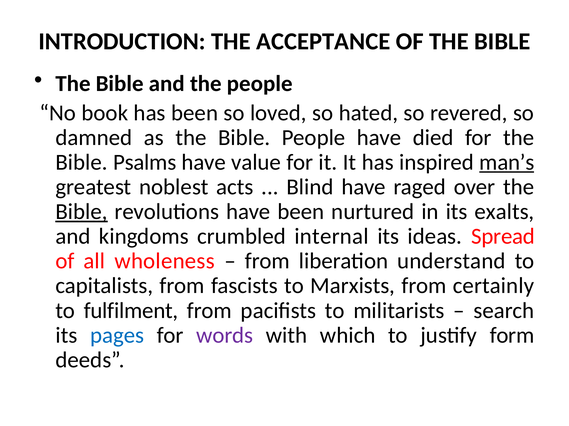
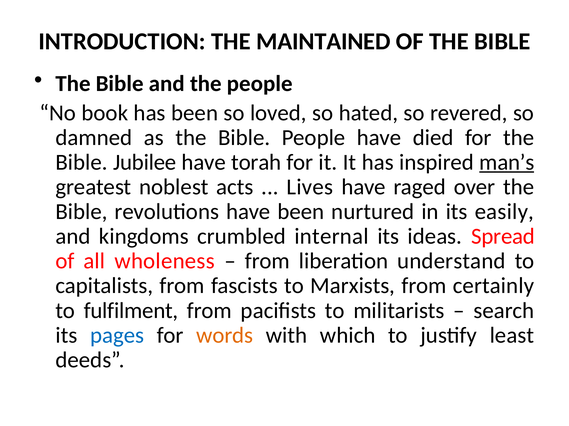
ACCEPTANCE: ACCEPTANCE -> MAINTAINED (323, 41)
Psalms: Psalms -> Jubilee (145, 163)
value: value -> torah (256, 163)
Blind: Blind -> Lives (310, 187)
Bible underline: present -> none (82, 212)
exalts: exalts -> easily (504, 212)
words colour: purple -> orange (225, 336)
form: form -> least (512, 336)
